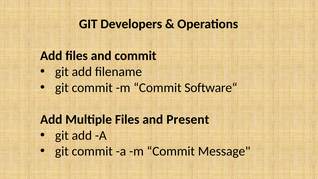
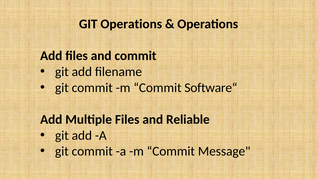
GIT Developers: Developers -> Operations (131, 24)
Present: Present -> Reliable (188, 119)
